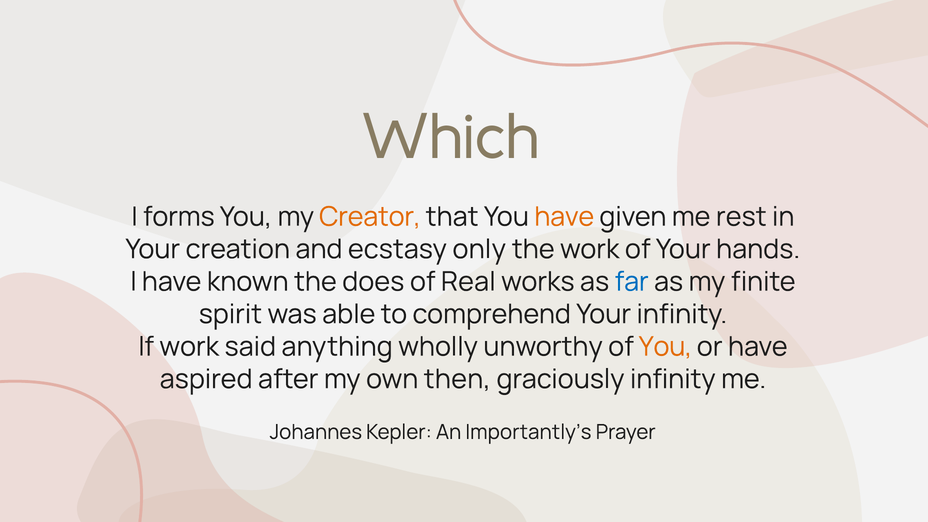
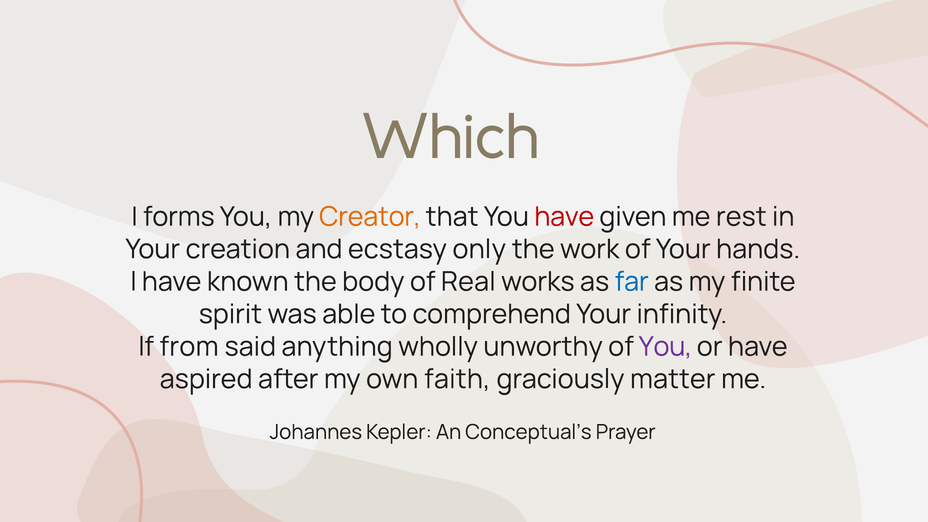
have colour: orange -> red (564, 217)
does: does -> body (373, 282)
If work: work -> from (189, 347)
You colour: orange -> purple (665, 347)
then: then -> faith (457, 379)
graciously infinity: infinity -> matter (673, 379)
Importantly’s: Importantly’s -> Conceptual’s (528, 432)
